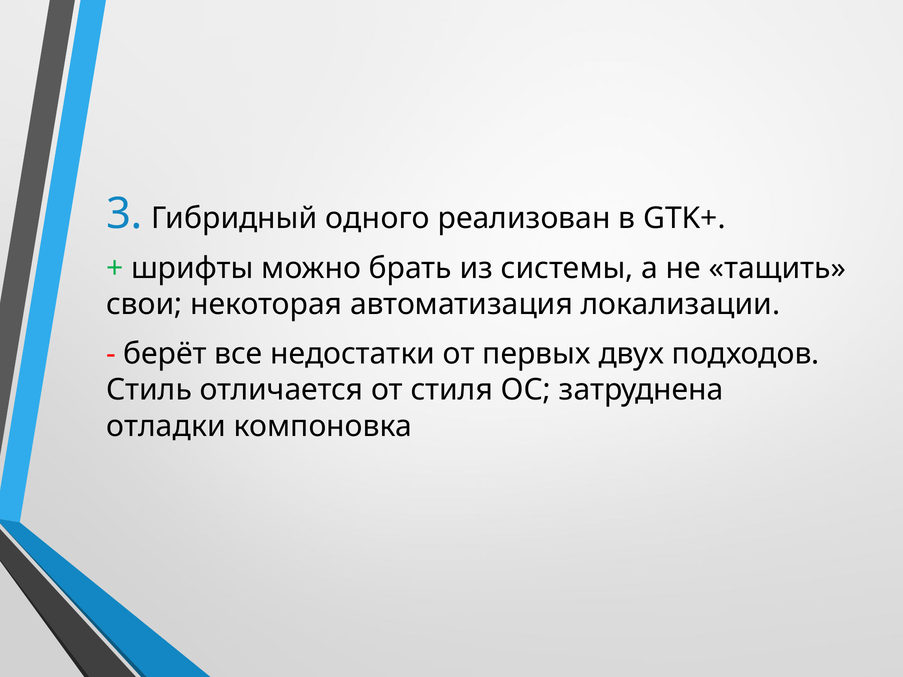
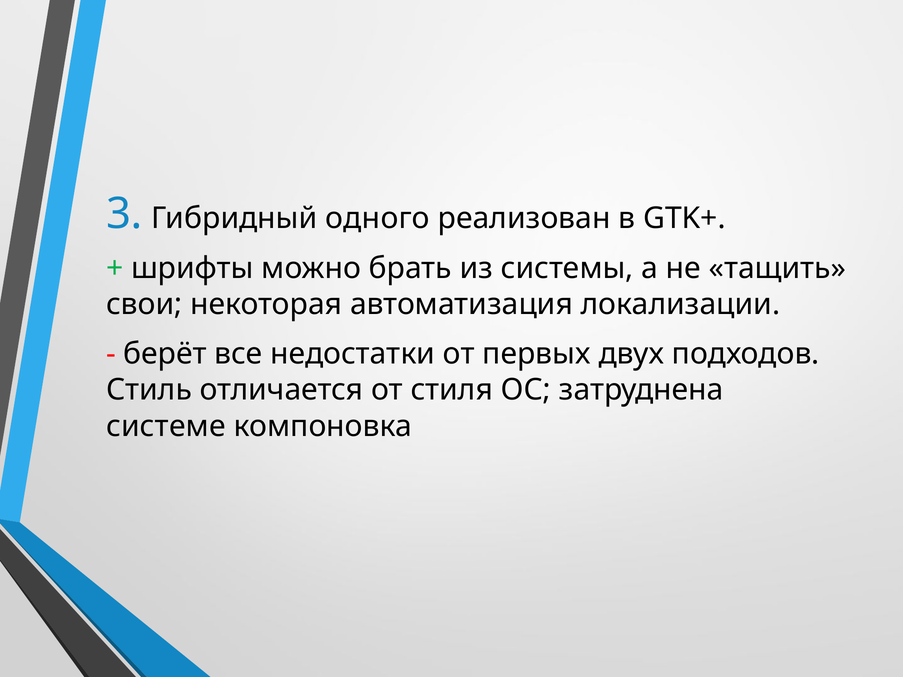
отладки: отладки -> системе (166, 426)
